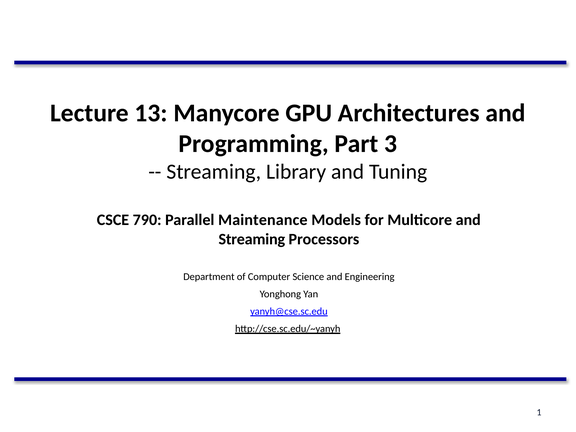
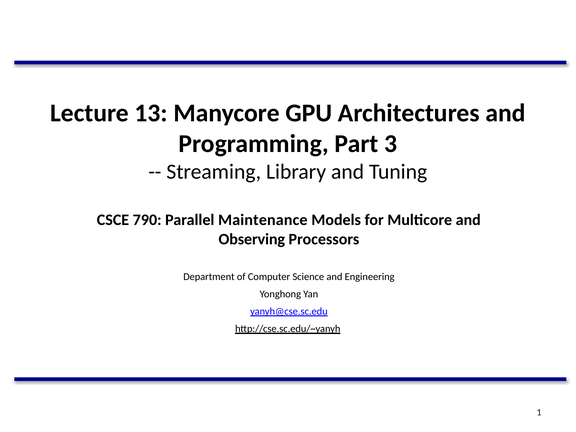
Streaming: Streaming -> Observing (252, 239)
